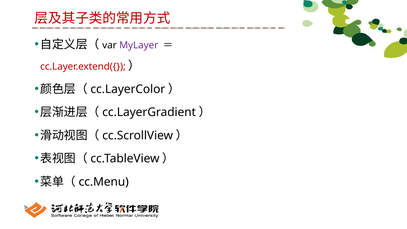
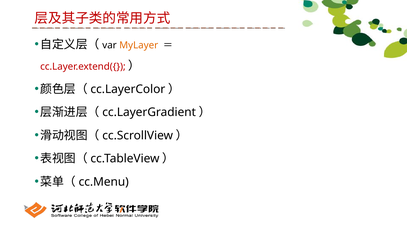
MyLayer colour: purple -> orange (139, 45)
